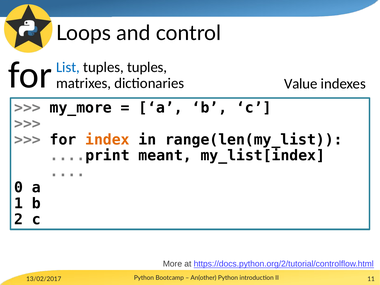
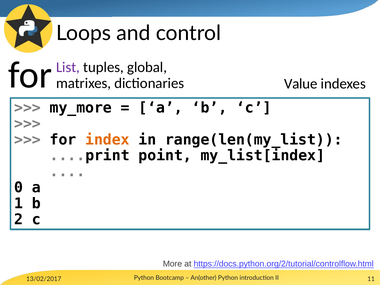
List colour: blue -> purple (68, 67)
tuples tuples: tuples -> global (147, 67)
meant: meant -> point (165, 156)
